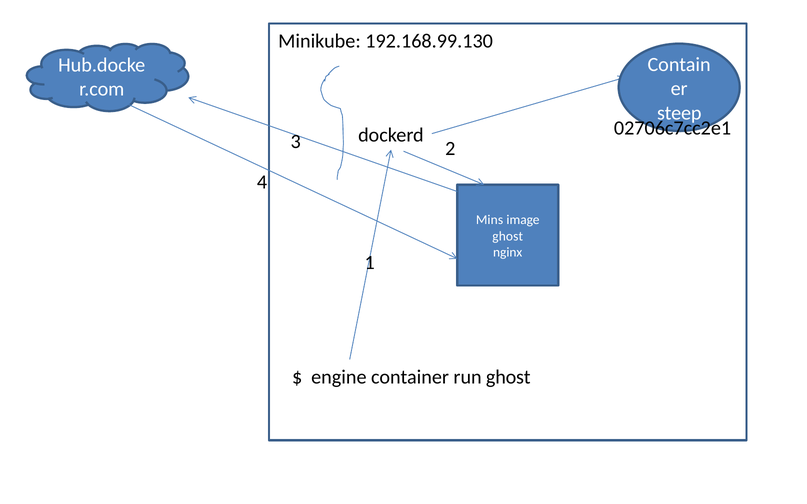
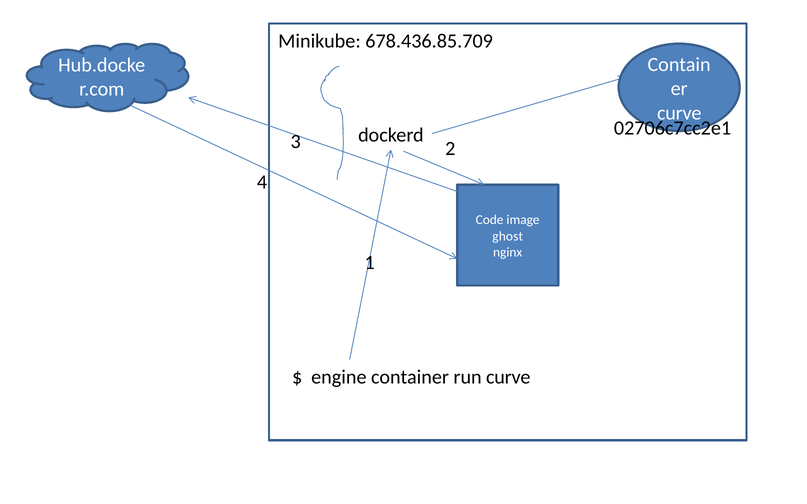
192.168.99.130: 192.168.99.130 -> 678.436.85.709 (429, 41)
steep: steep -> curve (679, 113)
Mins: Mins -> Code (490, 220)
run ghost: ghost -> curve (508, 377)
